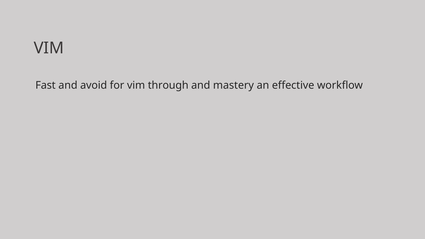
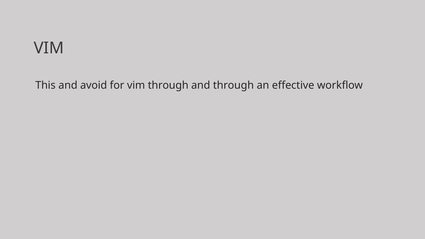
Fast: Fast -> This (46, 85)
and mastery: mastery -> through (233, 85)
